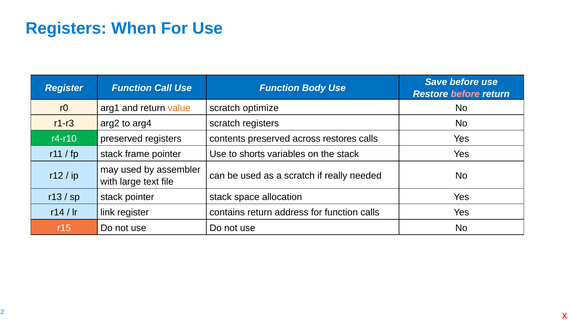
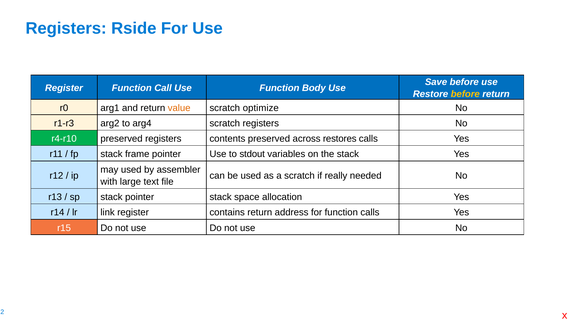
When: When -> Rside (134, 28)
before colour: pink -> yellow (465, 94)
shorts: shorts -> stdout (252, 155)
